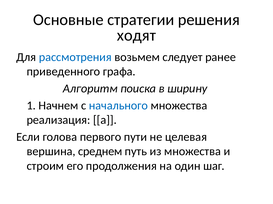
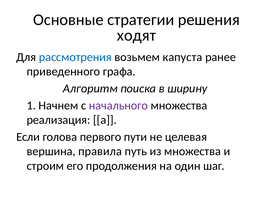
следует: следует -> капуста (182, 57)
начального colour: blue -> purple (118, 106)
среднем: среднем -> правила (100, 152)
